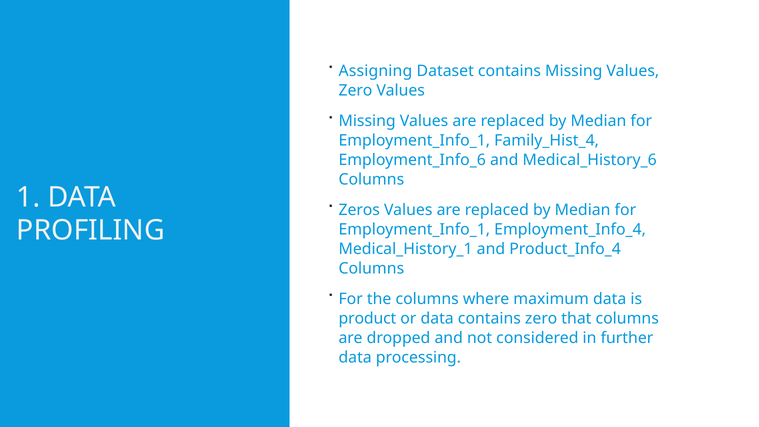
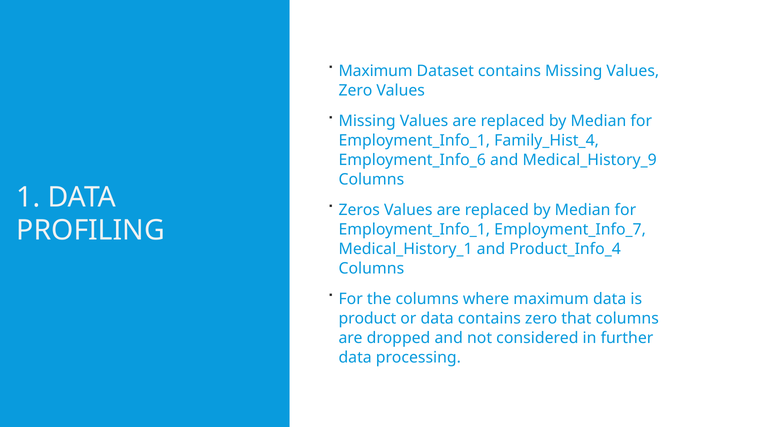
Assigning: Assigning -> Maximum (376, 71)
Medical_History_6: Medical_History_6 -> Medical_History_9 (590, 160)
Employment_Info_4: Employment_Info_4 -> Employment_Info_7 (570, 229)
